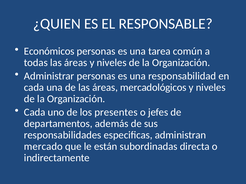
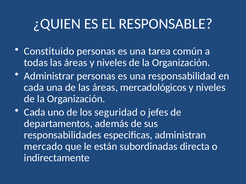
Económicos: Económicos -> Constituido (49, 51)
presentes: presentes -> seguridad (116, 113)
